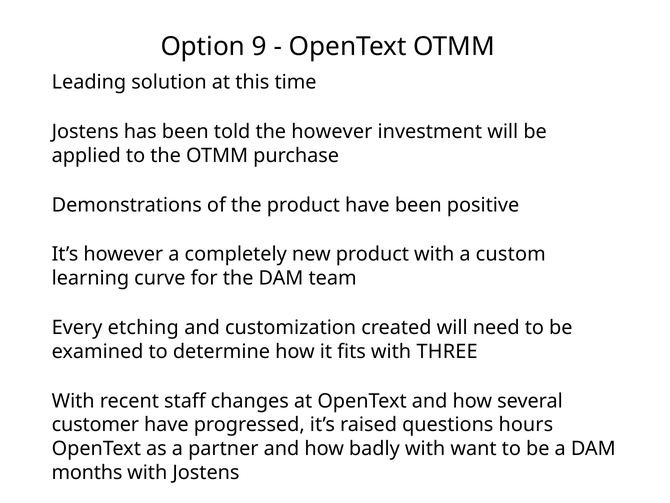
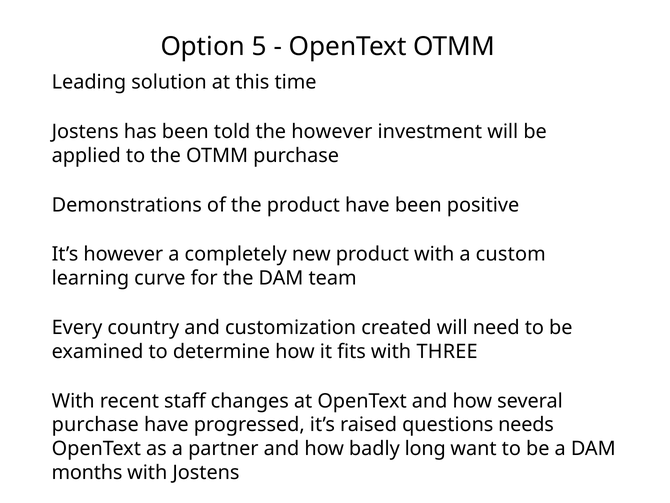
9: 9 -> 5 (259, 46)
etching: etching -> country (143, 327)
customer: customer -> purchase (95, 424)
hours: hours -> needs (526, 424)
badly with: with -> long (425, 448)
